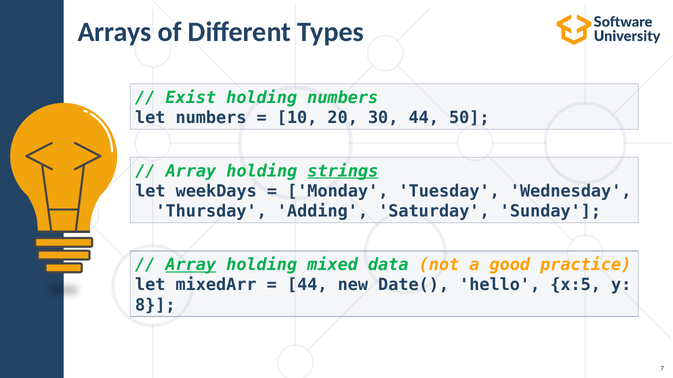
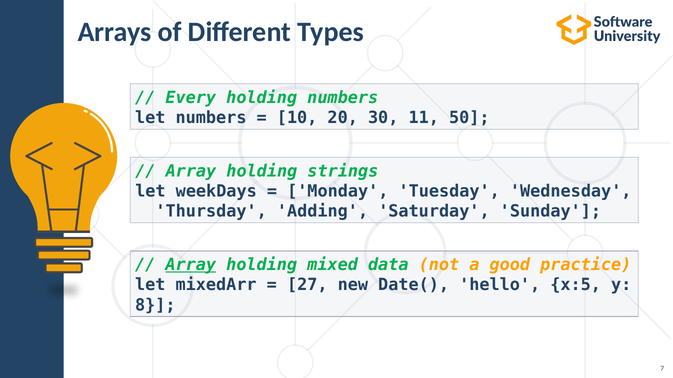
Exist: Exist -> Every (191, 98)
30 44: 44 -> 11 (424, 118)
strings underline: present -> none (343, 171)
44: 44 -> 27 (307, 285)
